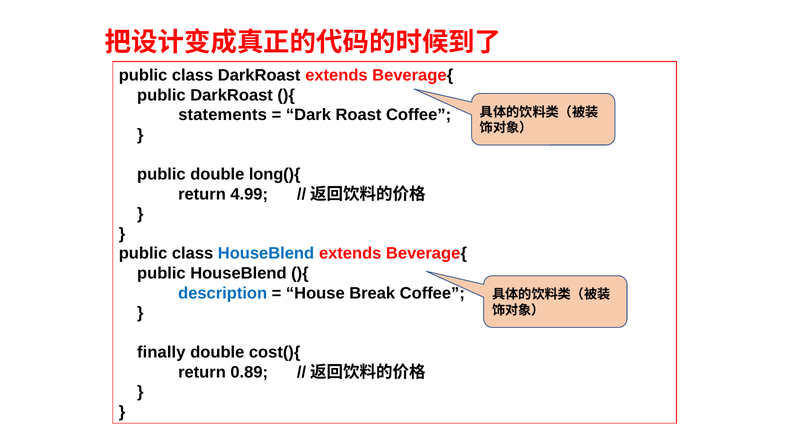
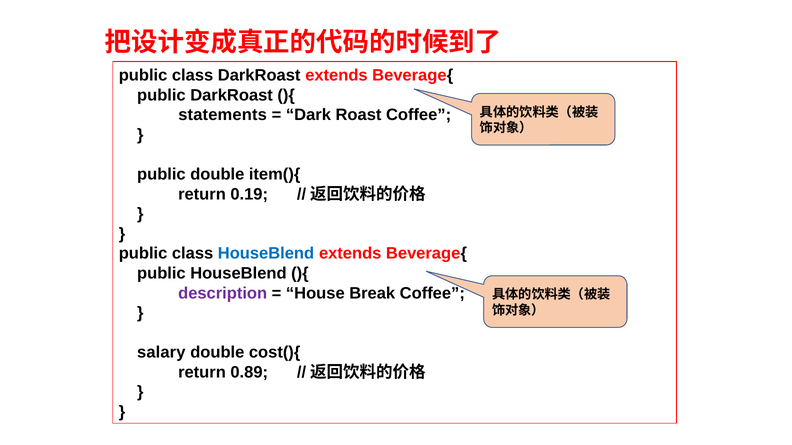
long(){: long(){ -> item(){ (275, 175)
4.99: 4.99 -> 0.19 (249, 194)
description colour: blue -> purple (223, 293)
finally: finally -> salary (161, 353)
